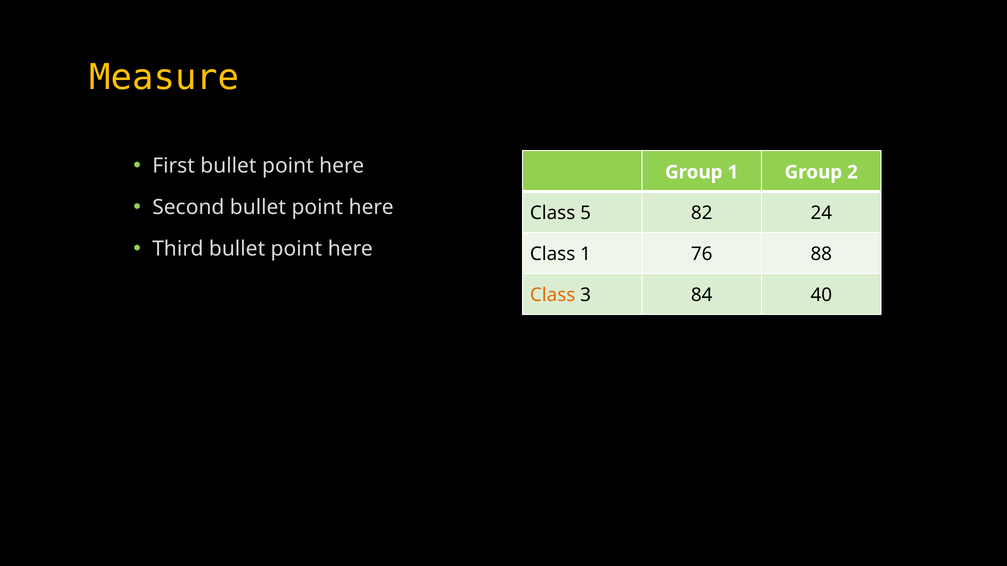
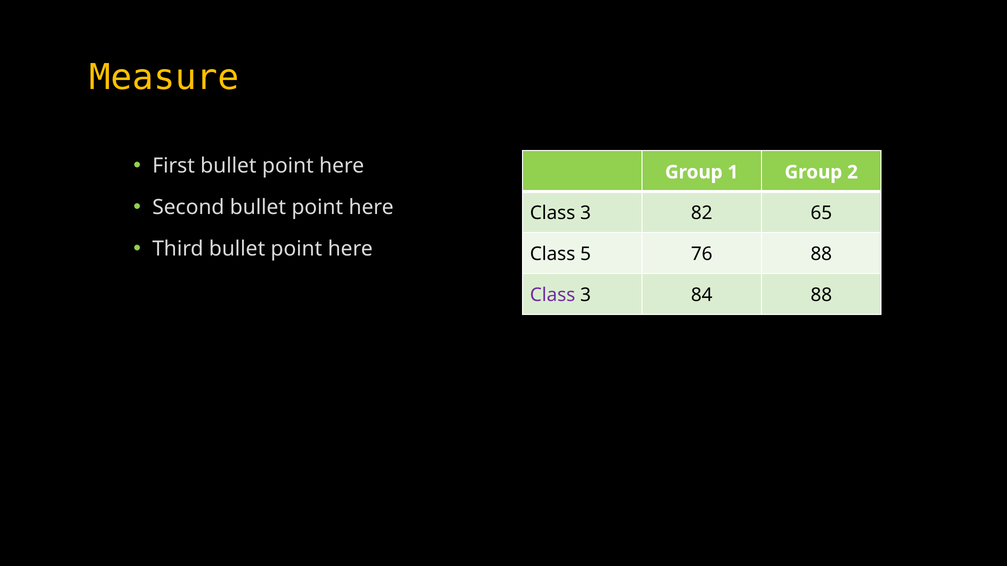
5: 5 -> 3 (586, 213)
24: 24 -> 65 (821, 213)
Class 1: 1 -> 5 (586, 254)
Class colour: orange -> purple (553, 295)
84 40: 40 -> 88 (821, 295)
